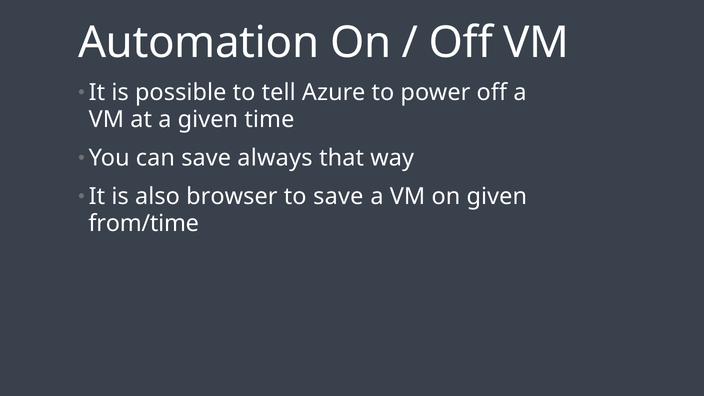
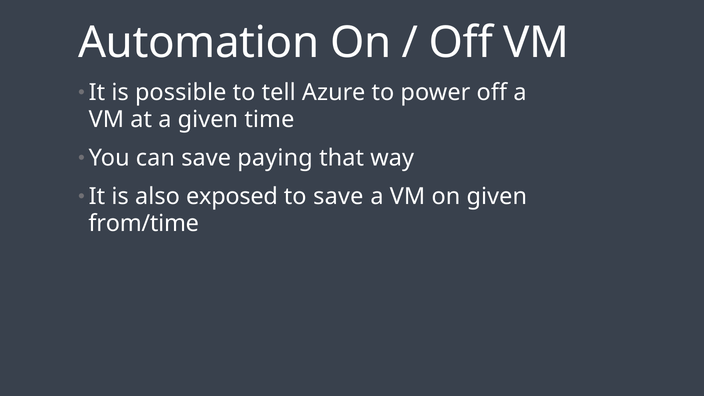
always: always -> paying (275, 158)
browser: browser -> exposed (232, 197)
